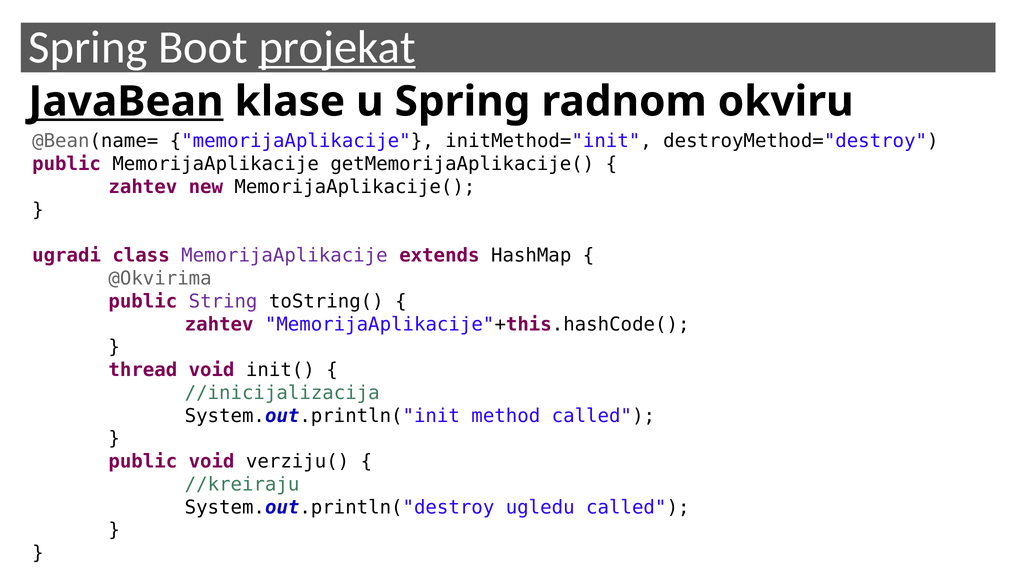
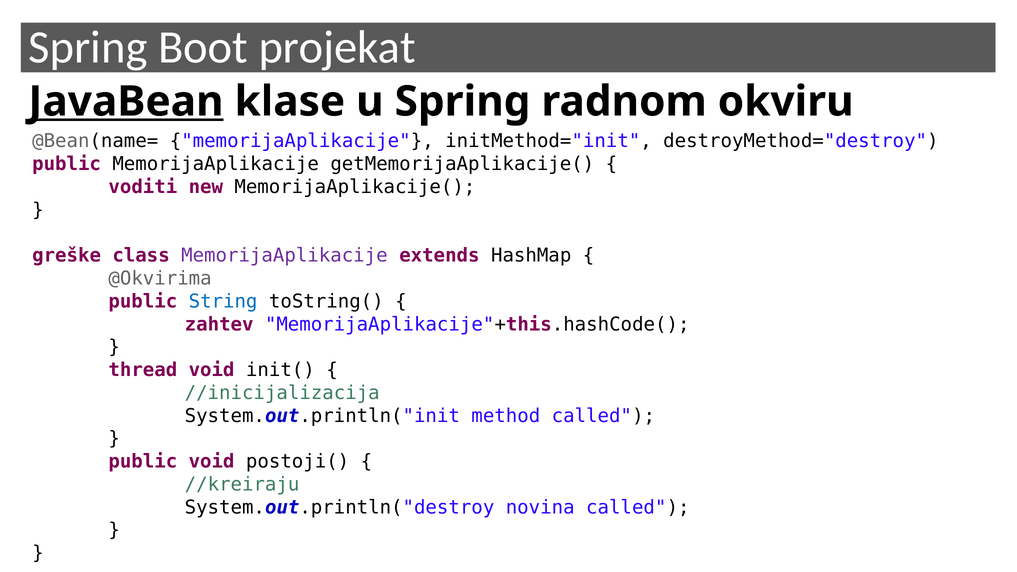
projekat underline: present -> none (337, 47)
zahtev: zahtev -> voditi (143, 187)
ugradi: ugradi -> greške (67, 256)
String colour: purple -> blue (223, 301)
verziju(: verziju( -> postoji( (298, 462)
ugledu: ugledu -> novina (540, 507)
